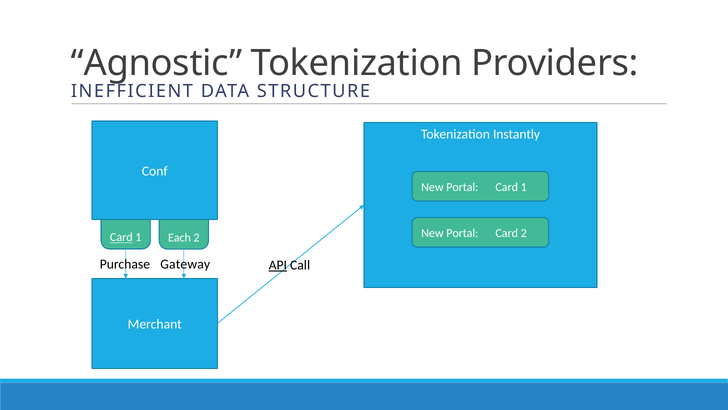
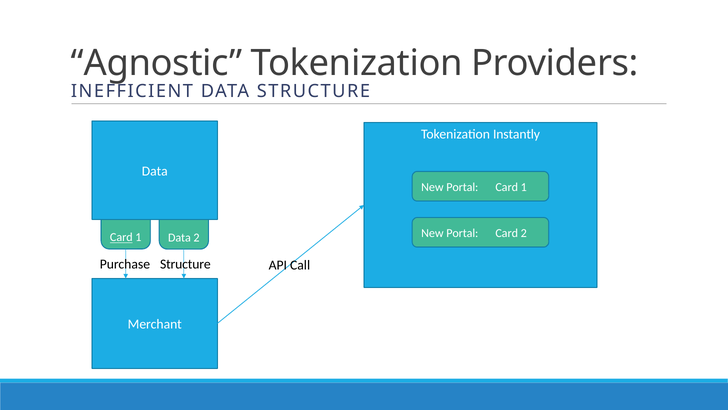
Conf: Conf -> Data (155, 171)
Each: Each -> Data (179, 237)
Purchase Gateway: Gateway -> Structure (185, 264)
API underline: present -> none (278, 265)
